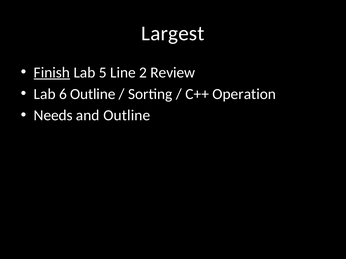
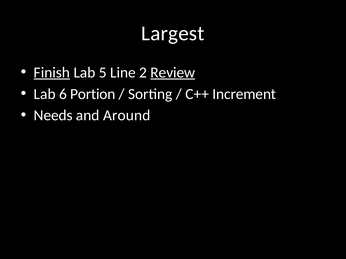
Review underline: none -> present (173, 73)
6 Outline: Outline -> Portion (93, 94)
Operation: Operation -> Increment (244, 94)
and Outline: Outline -> Around (127, 116)
